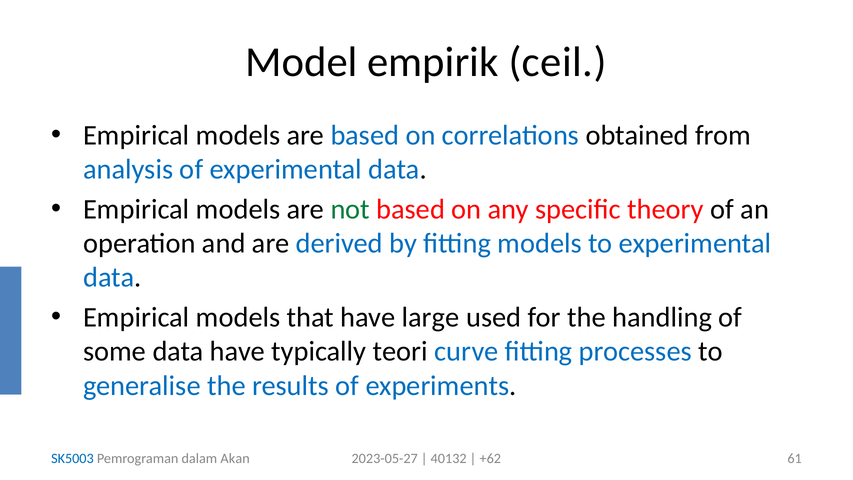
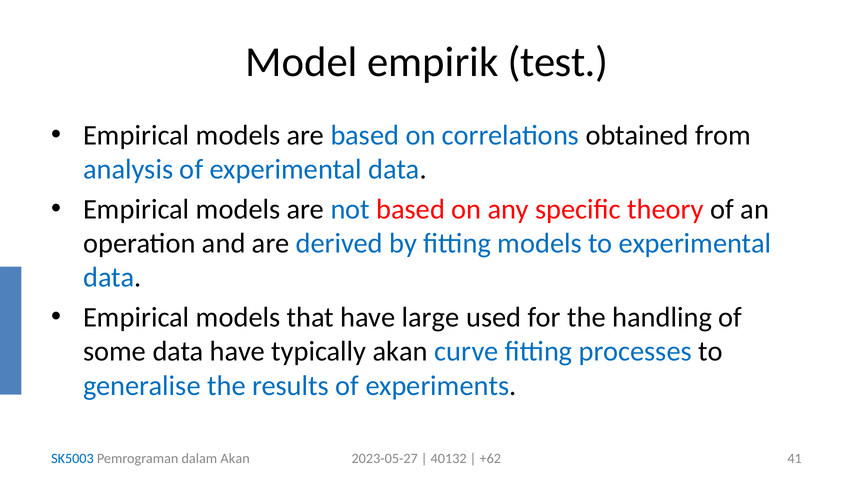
ceil: ceil -> test (558, 62)
not colour: green -> blue (350, 209)
typically teori: teori -> akan (400, 351)
61: 61 -> 41 (795, 458)
